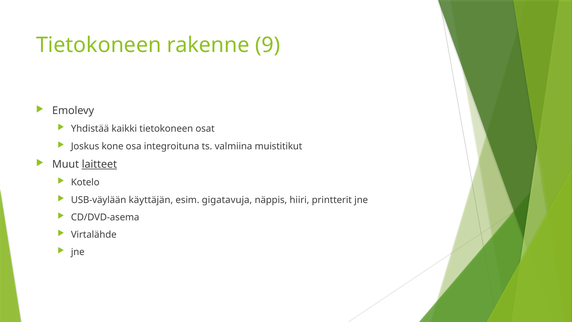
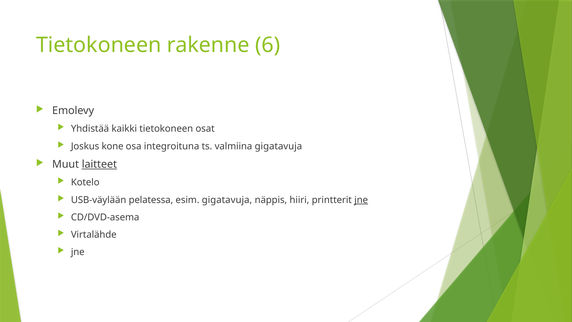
9: 9 -> 6 (268, 45)
valmiina muistitikut: muistitikut -> gigatavuja (278, 146)
käyttäjän: käyttäjän -> pelatessa (151, 200)
jne underline: none -> present (361, 200)
